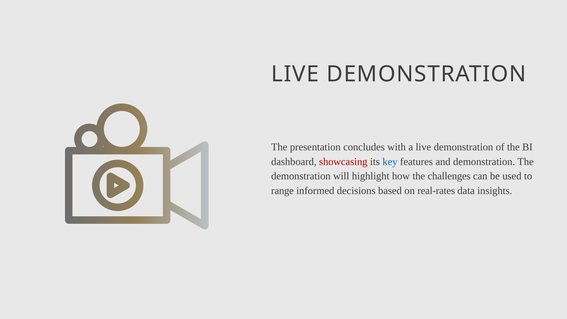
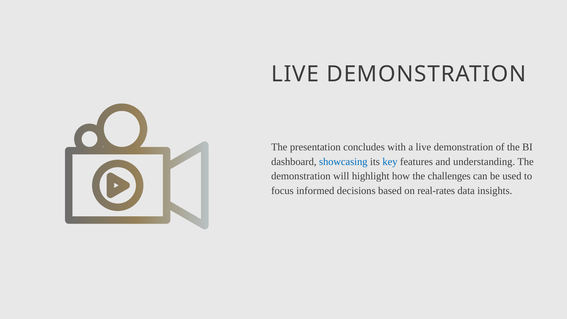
showcasing colour: red -> blue (343, 162)
and demonstration: demonstration -> understanding (484, 162)
range: range -> focus (282, 191)
